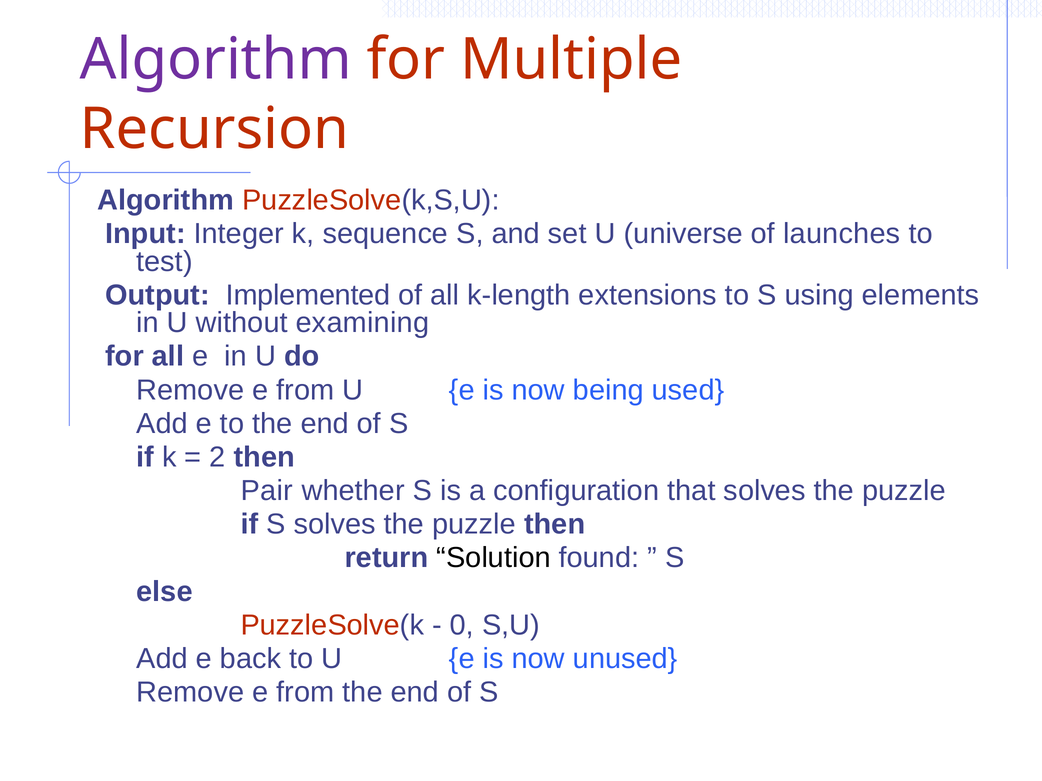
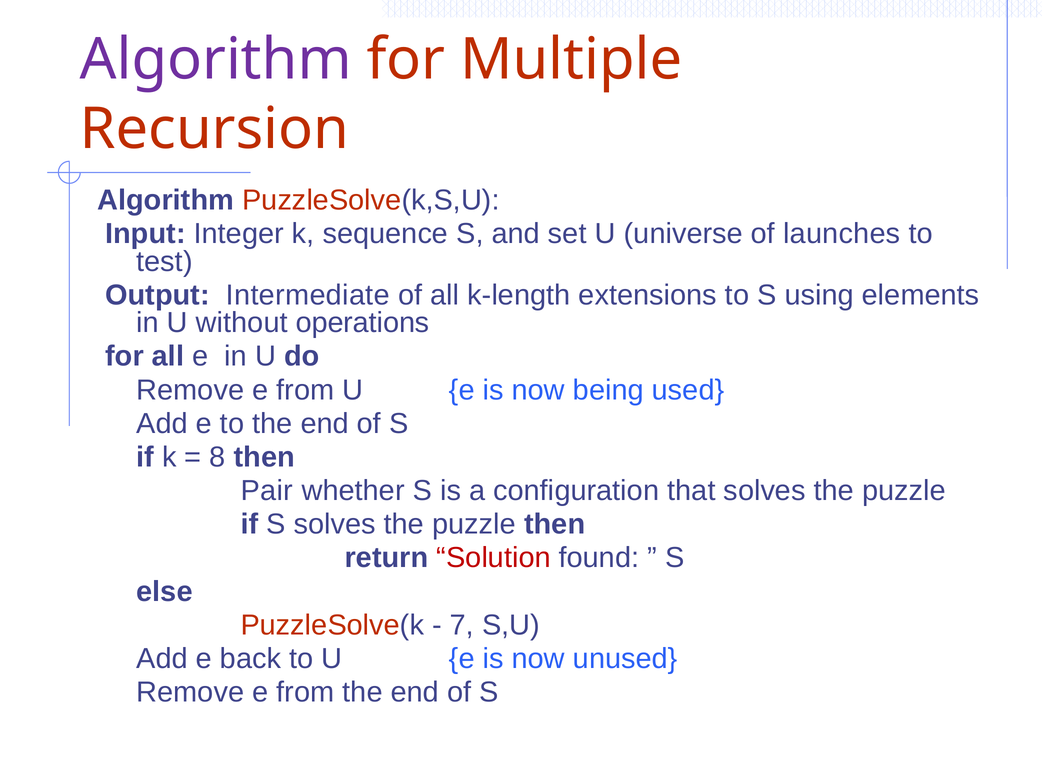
Implemented: Implemented -> Intermediate (308, 295)
examining: examining -> operations (363, 323)
2: 2 -> 8 (218, 457)
Solution colour: black -> red (494, 558)
0: 0 -> 7 (462, 625)
